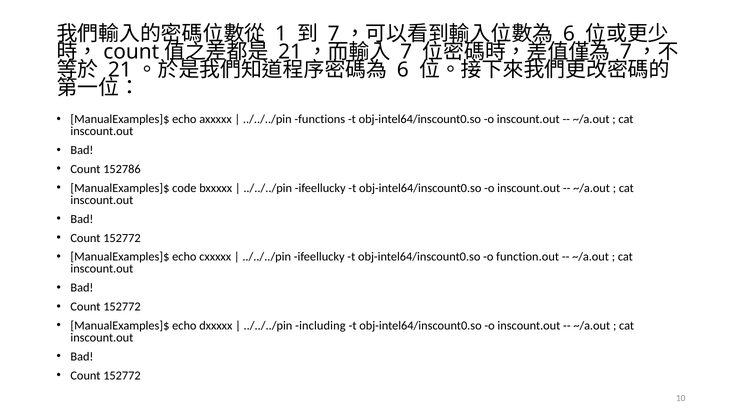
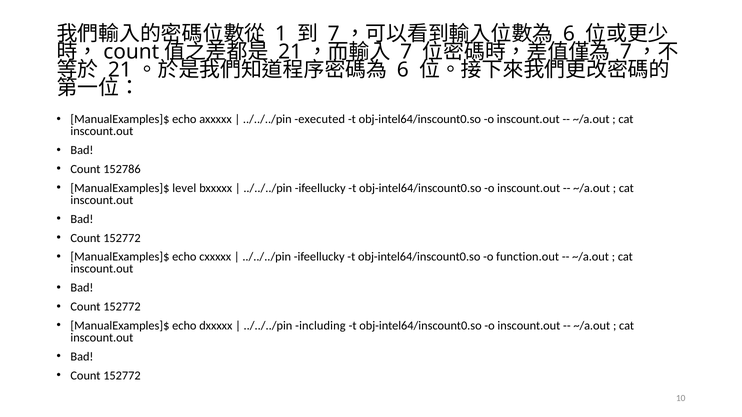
functions: functions -> executed (320, 119)
code: code -> level (184, 188)
